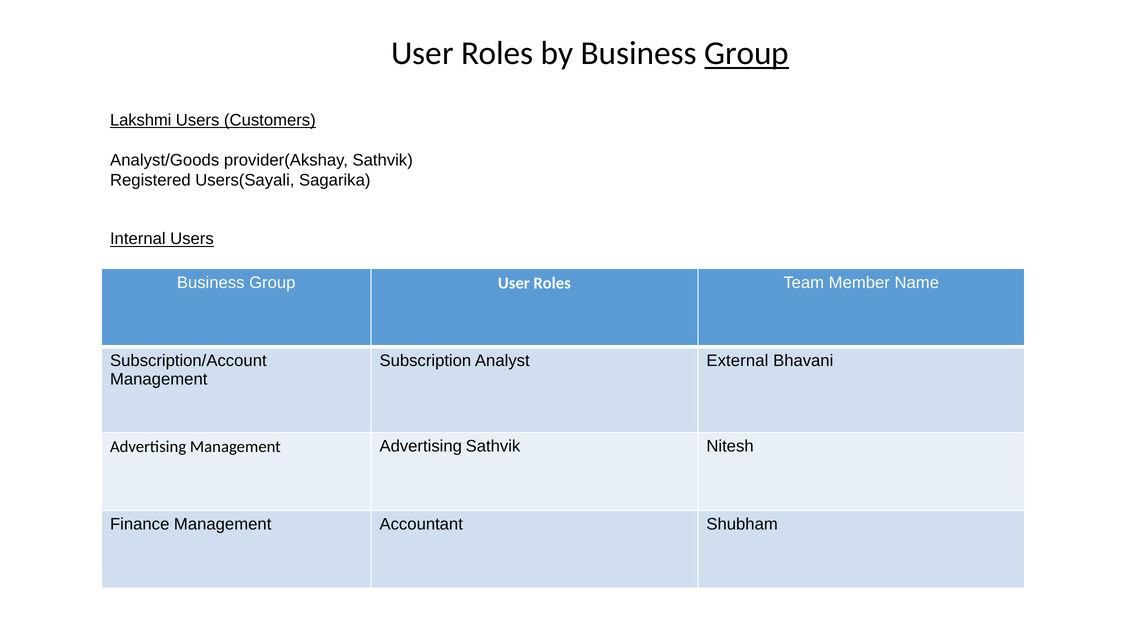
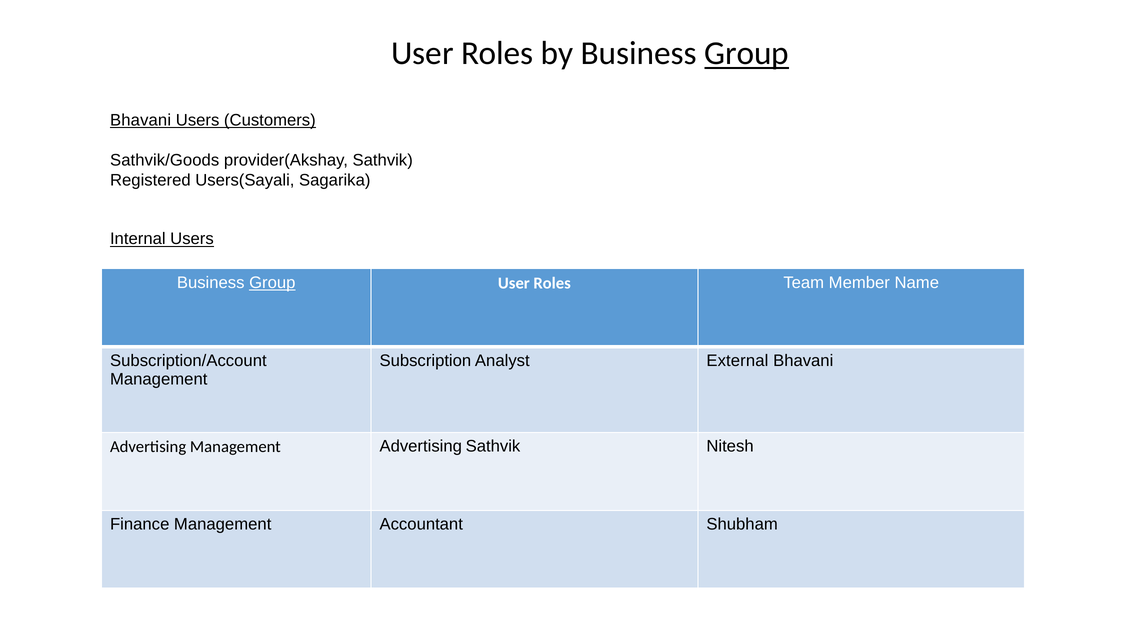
Lakshmi: Lakshmi -> Bhavani (141, 120)
Analyst/Goods: Analyst/Goods -> Sathvik/Goods (165, 160)
Group underline: none -> present (272, 282)
